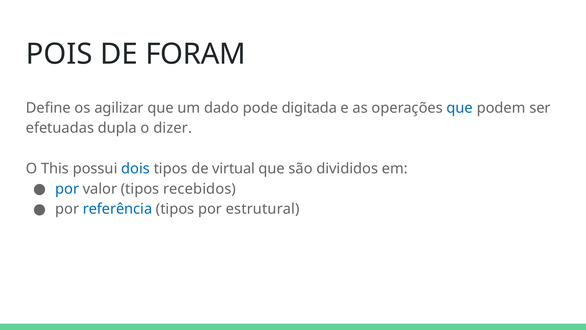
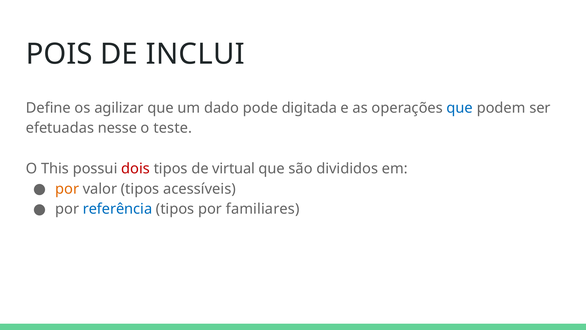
FORAM: FORAM -> INCLUI (195, 54)
dupla: dupla -> nesse (117, 128)
dizer: dizer -> teste (173, 128)
dois colour: blue -> red (136, 168)
por colour: blue -> orange (67, 189)
recebidos: recebidos -> acessíveis (200, 189)
estrutural: estrutural -> familiares (263, 209)
